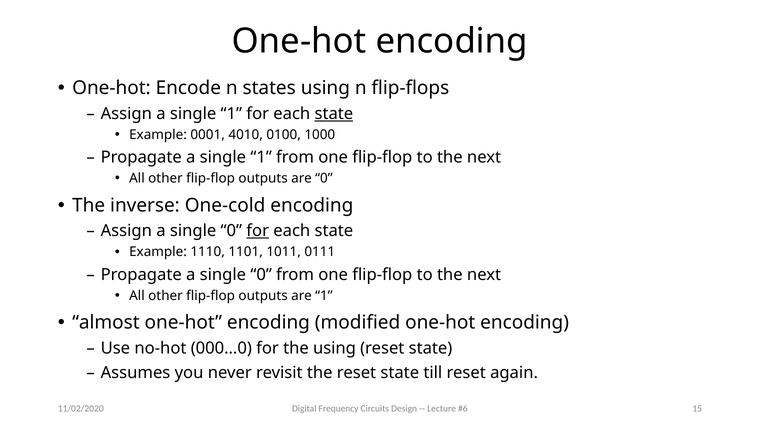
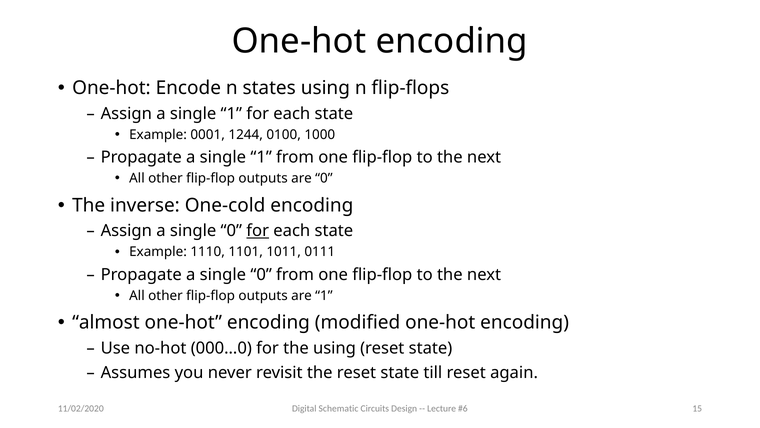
state underline: present -> none (334, 114)
4010: 4010 -> 1244 (246, 135)
Frequency: Frequency -> Schematic (339, 408)
